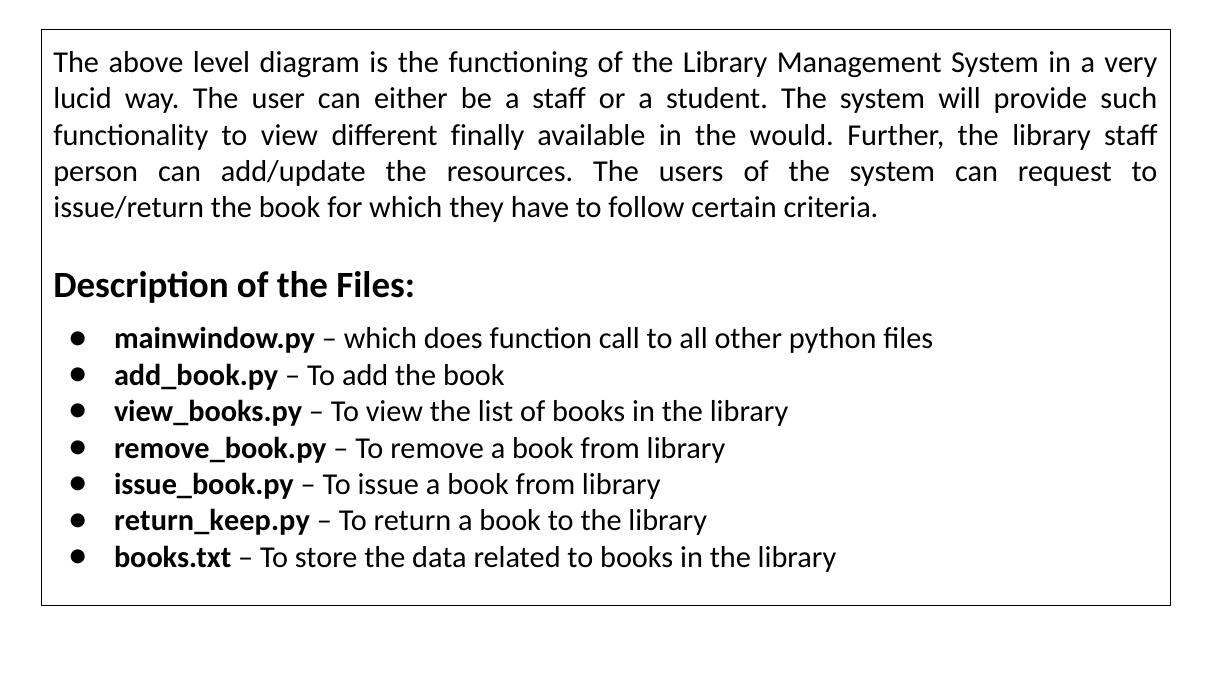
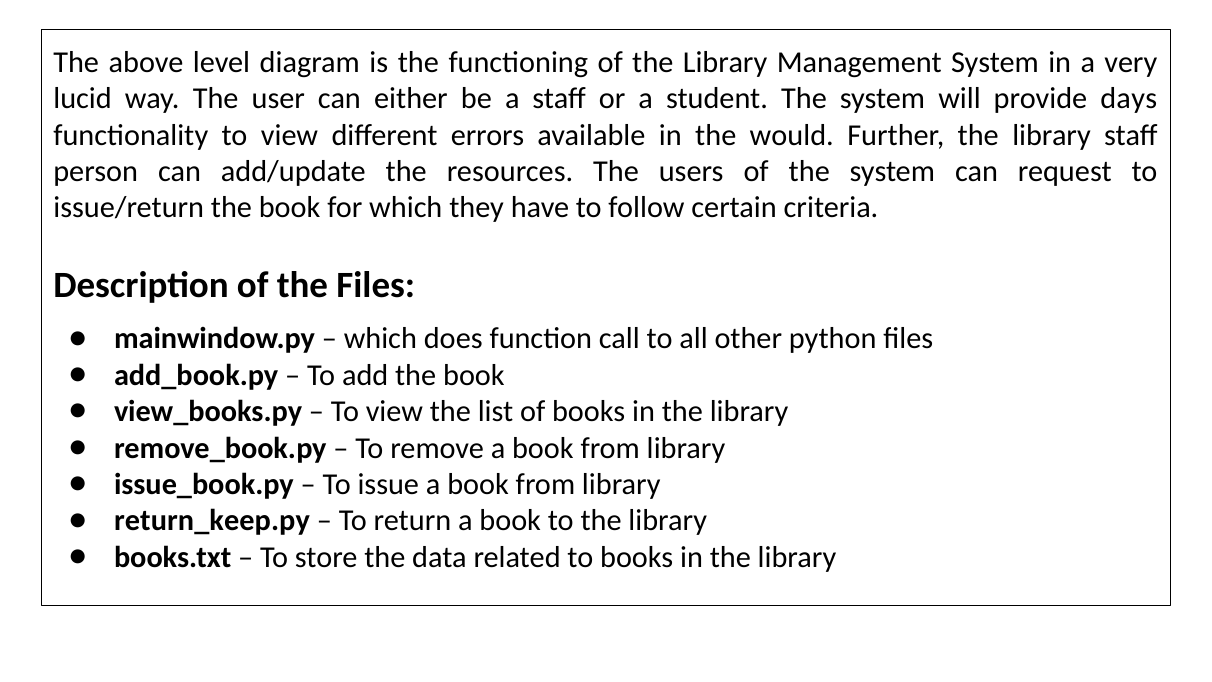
such: such -> days (1129, 99)
finally: finally -> errors (488, 135)
